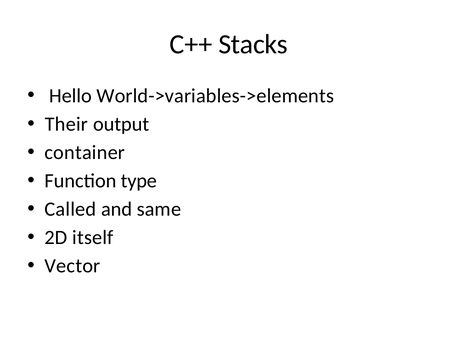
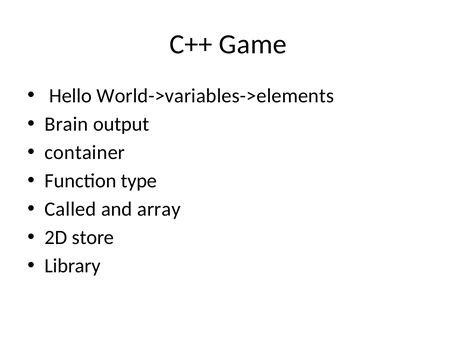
Stacks: Stacks -> Game (253, 44)
Their: Their -> Brain (66, 124)
same: same -> array (159, 210)
itself: itself -> store (93, 238)
Vector: Vector -> Library (73, 267)
